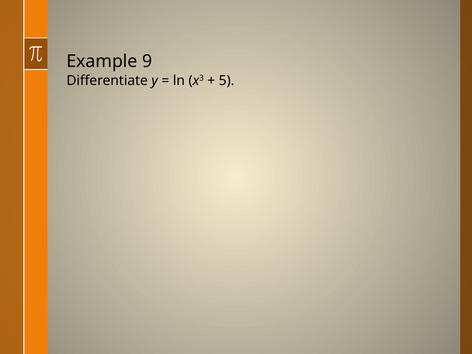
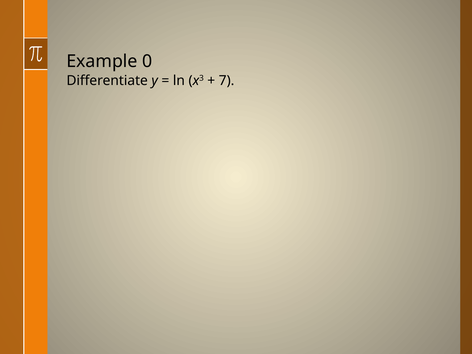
9: 9 -> 0 (147, 61)
5: 5 -> 7 (227, 81)
